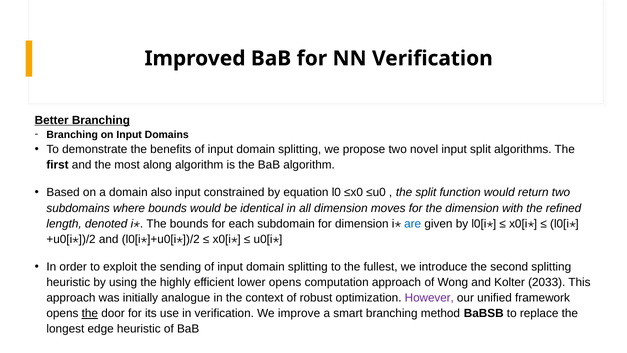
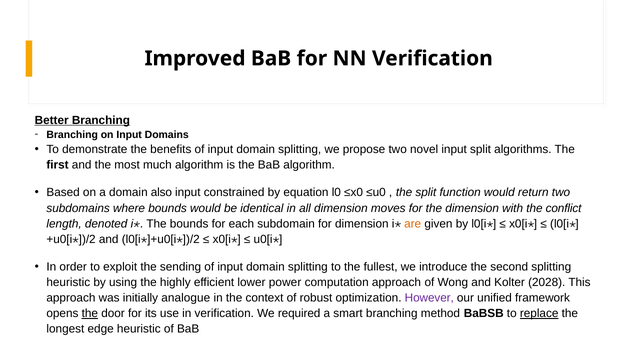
along: along -> much (157, 165)
refined: refined -> conflict (564, 208)
are colour: blue -> orange (413, 223)
lower opens: opens -> power (285, 282)
2033: 2033 -> 2028 (547, 282)
improve: improve -> required (299, 313)
replace underline: none -> present (539, 313)
